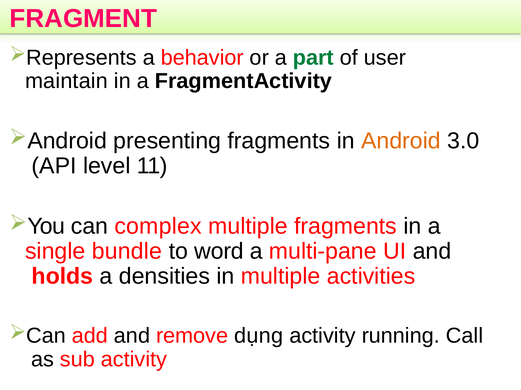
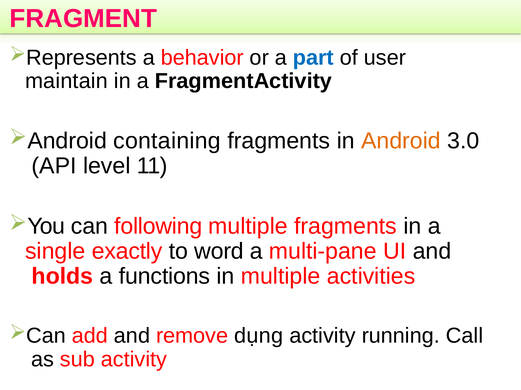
part colour: green -> blue (313, 58)
presenting: presenting -> containing (167, 141)
complex: complex -> following (158, 227)
bundle: bundle -> exactly (127, 252)
densities: densities -> functions (165, 277)
